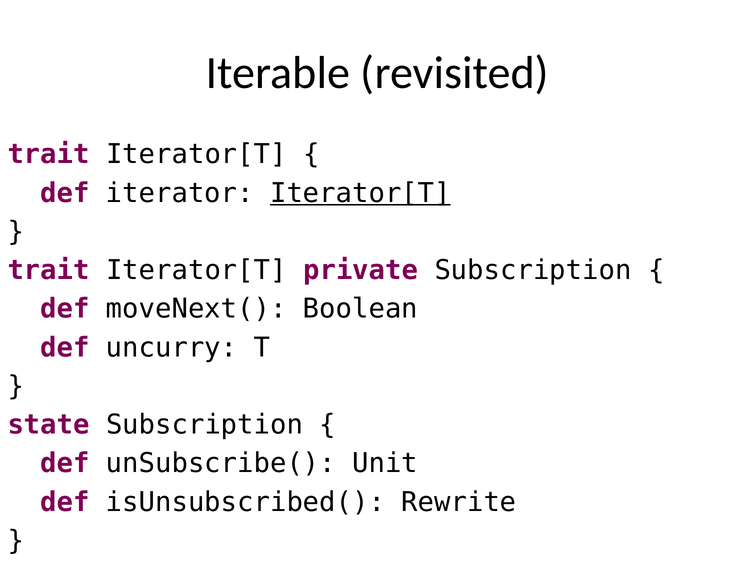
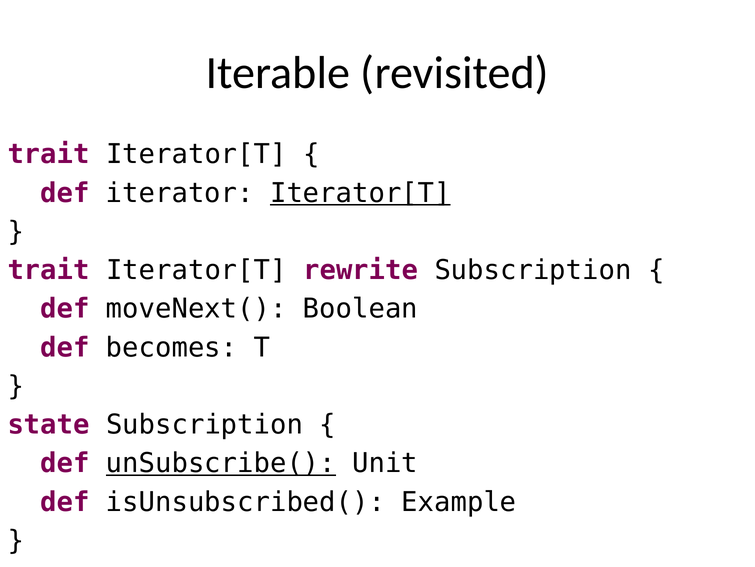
private: private -> rewrite (361, 270)
uncurry: uncurry -> becomes (172, 347)
unSubscribe( underline: none -> present (221, 463)
Rewrite: Rewrite -> Example (459, 501)
